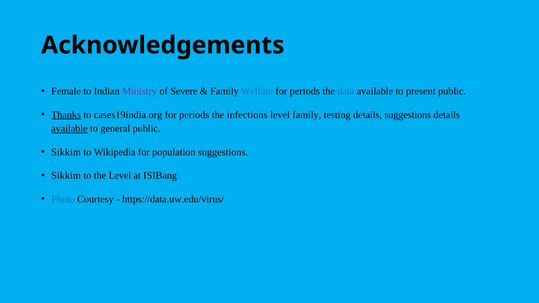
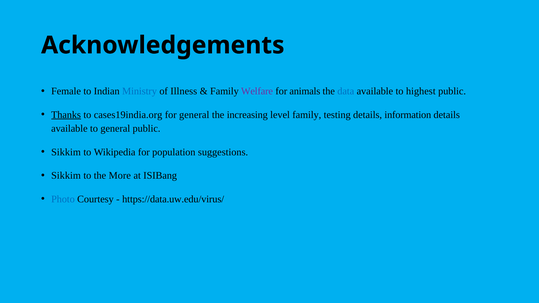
Ministry colour: purple -> blue (140, 91)
Severe: Severe -> Illness (184, 91)
Welfare colour: blue -> purple (257, 91)
periods: periods -> animals (305, 91)
present: present -> highest (421, 91)
periods: periods -> general (194, 115)
infections: infections -> increasing (247, 115)
details suggestions: suggestions -> information (408, 115)
available underline: present -> none (69, 129)
the Level: Level -> More (120, 176)
